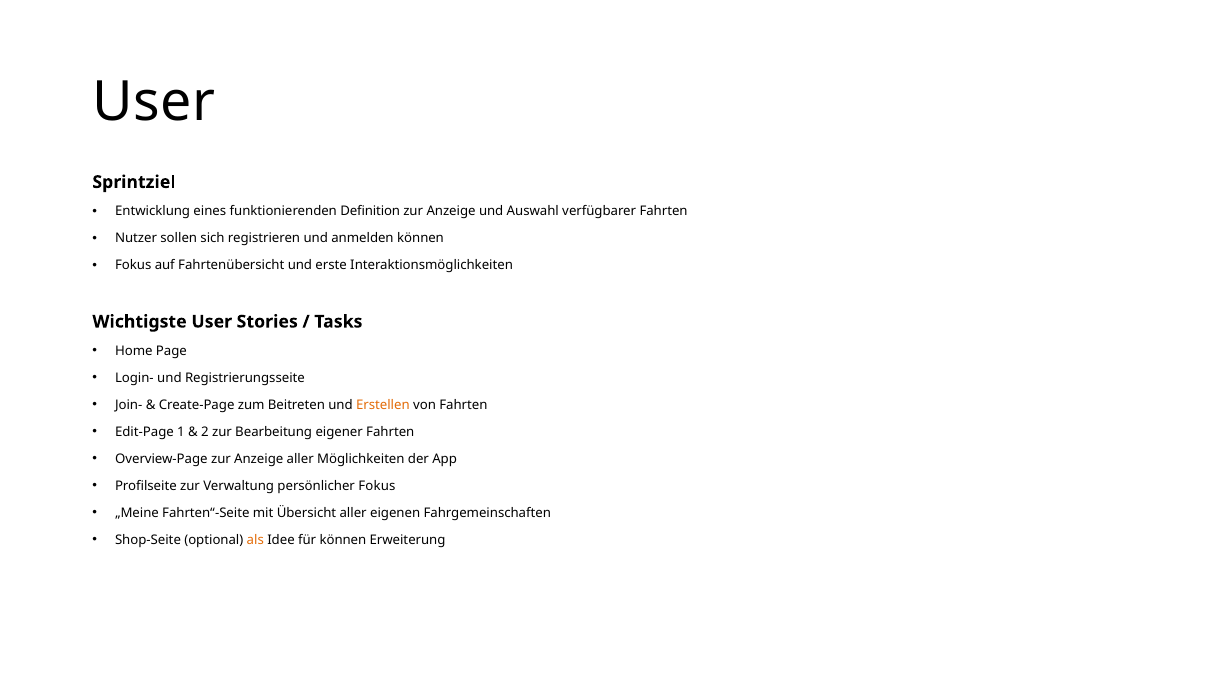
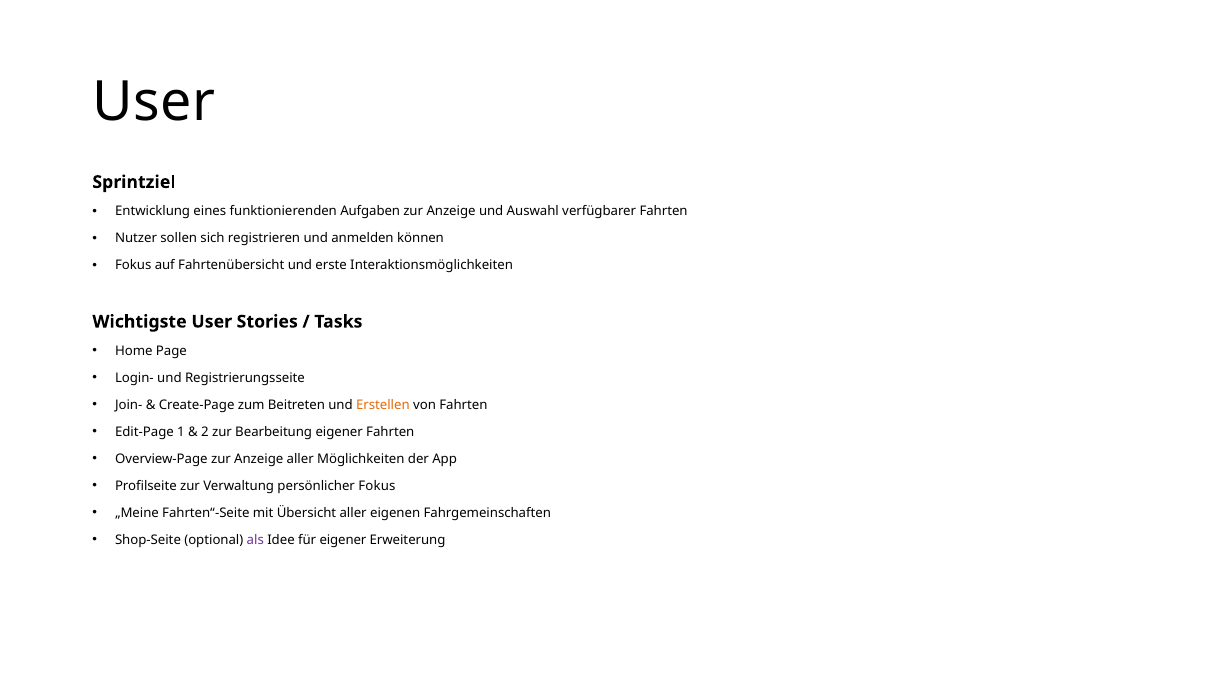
Definition: Definition -> Aufgaben (370, 211)
als colour: orange -> purple (255, 540)
für können: können -> eigener (343, 540)
